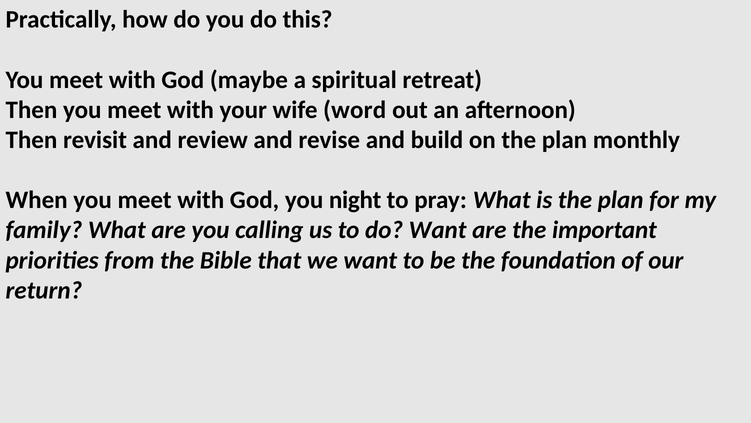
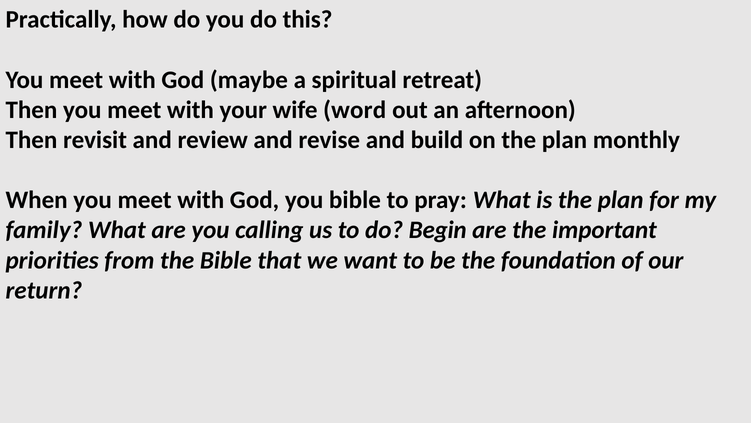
you night: night -> bible (355, 200)
do Want: Want -> Begin (438, 230)
